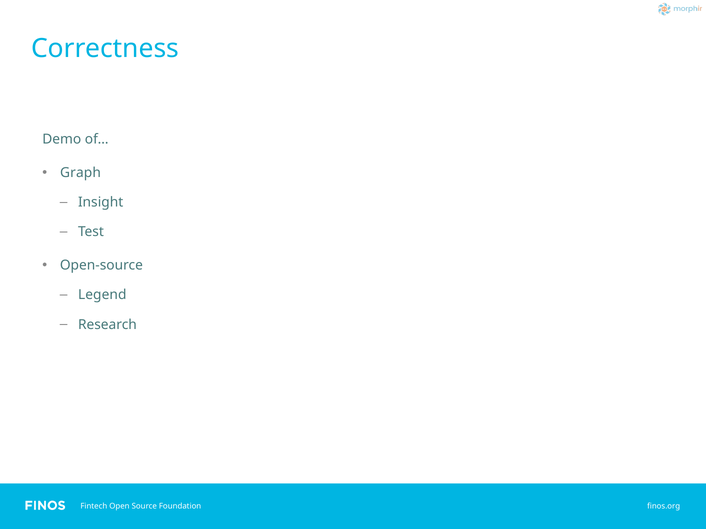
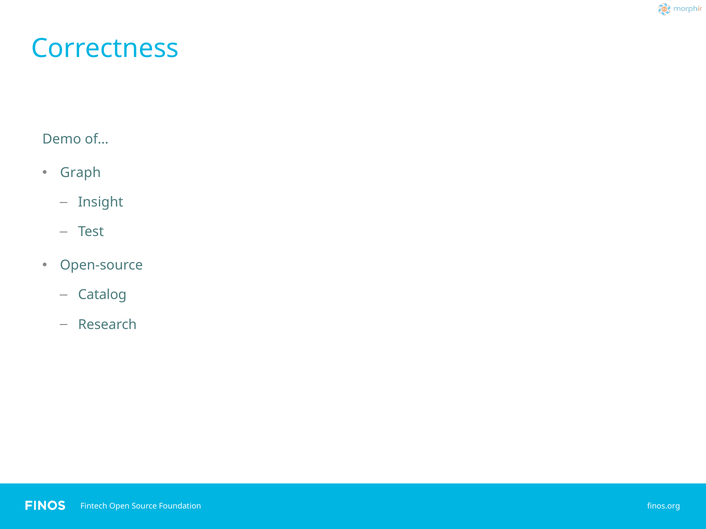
Legend: Legend -> Catalog (102, 295)
